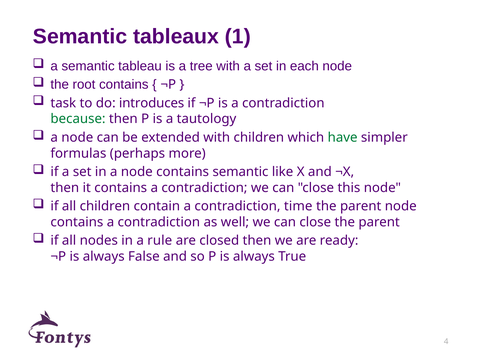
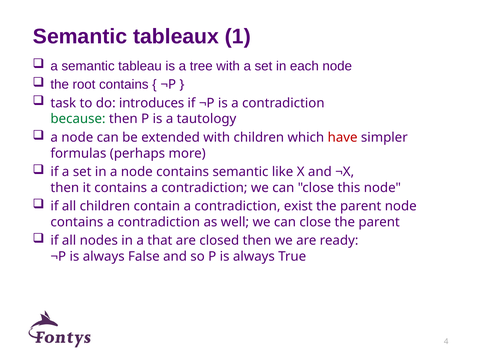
have colour: green -> red (343, 138)
time: time -> exist (298, 207)
rule: rule -> that (160, 241)
